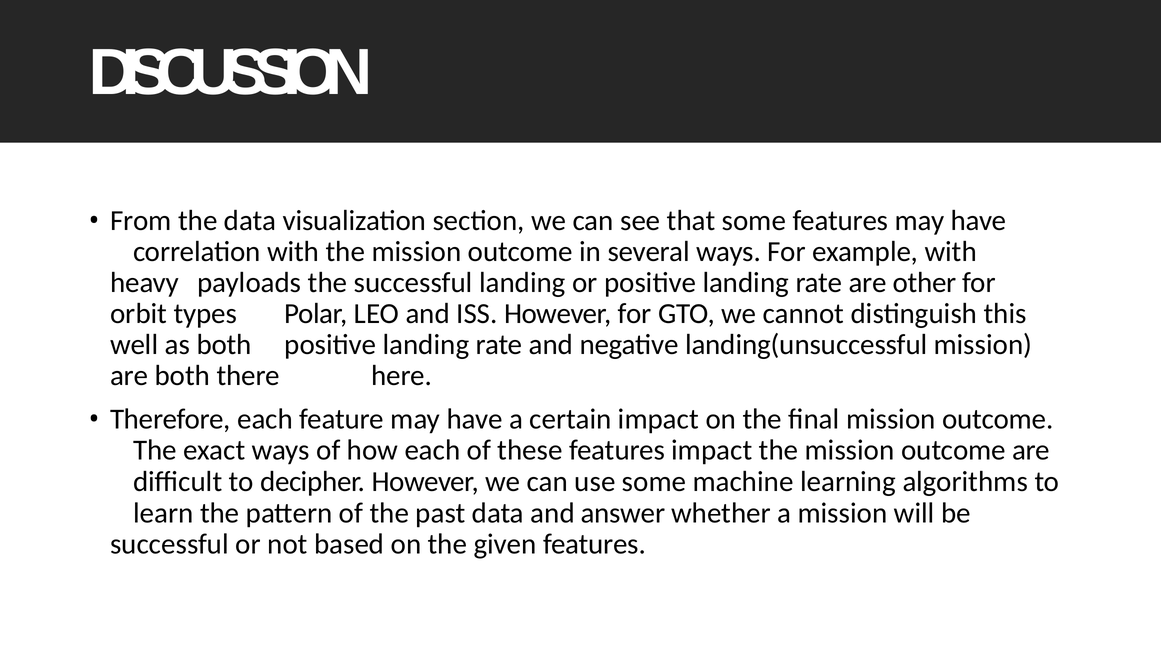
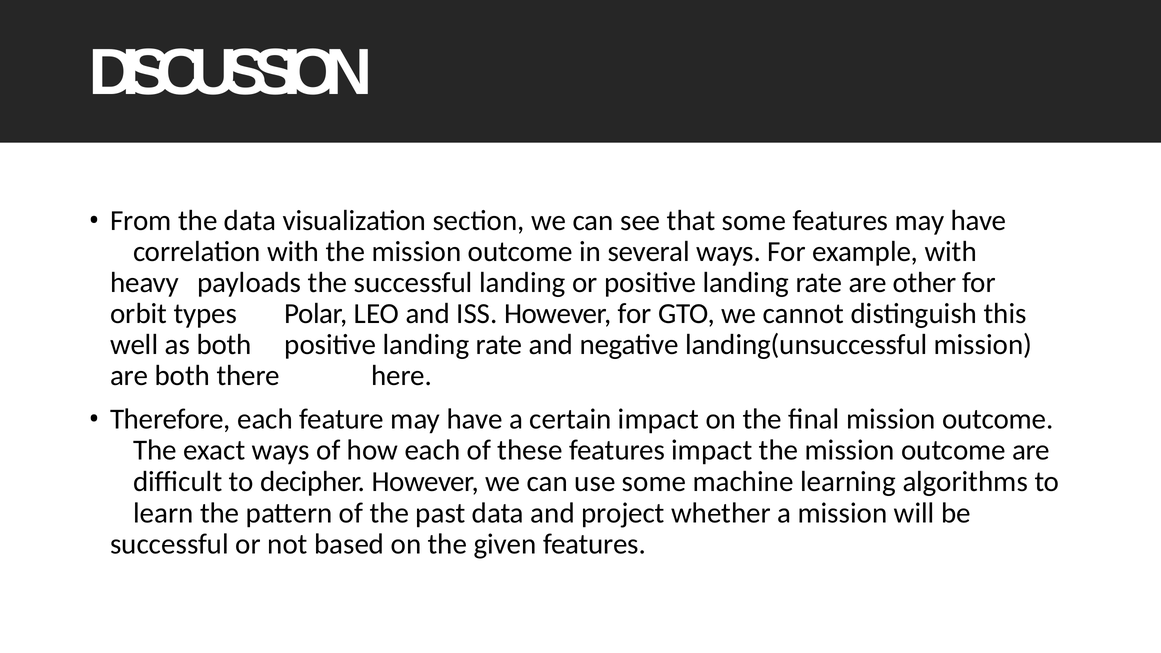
answer: answer -> project (623, 513)
